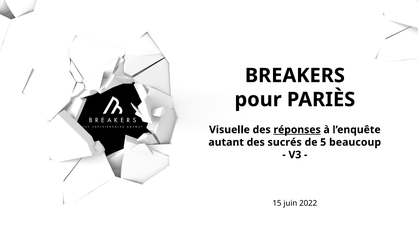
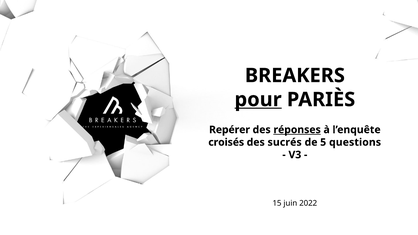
pour underline: none -> present (258, 100)
Visuelle: Visuelle -> Repérer (230, 130)
autant: autant -> croisés (226, 142)
beaucoup: beaucoup -> questions (355, 142)
